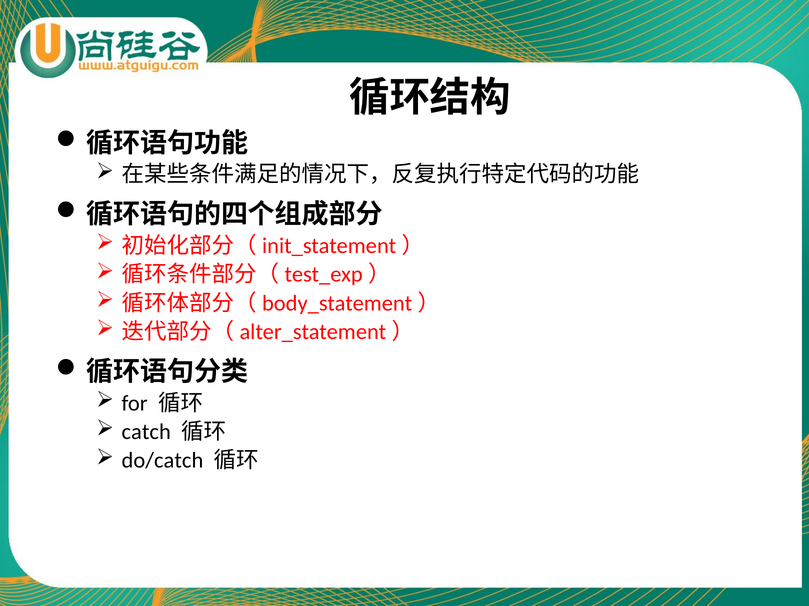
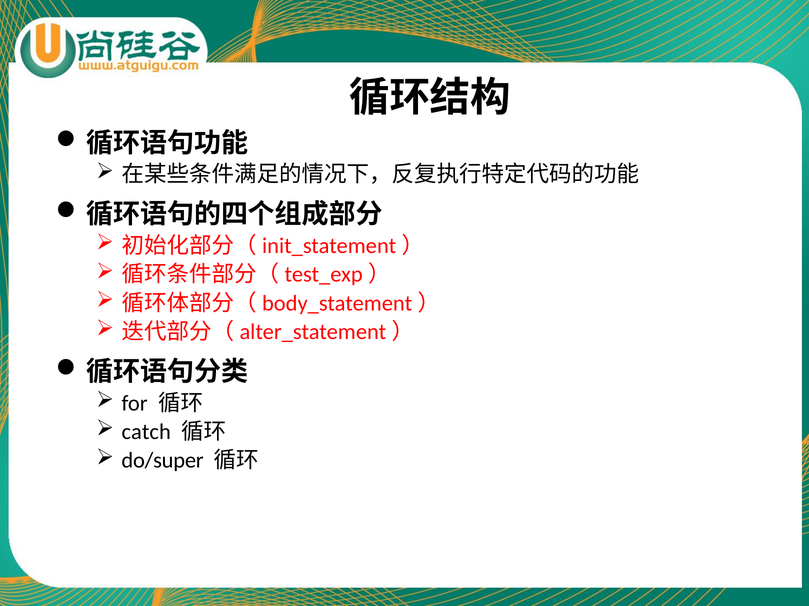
do/catch: do/catch -> do/super (163, 461)
